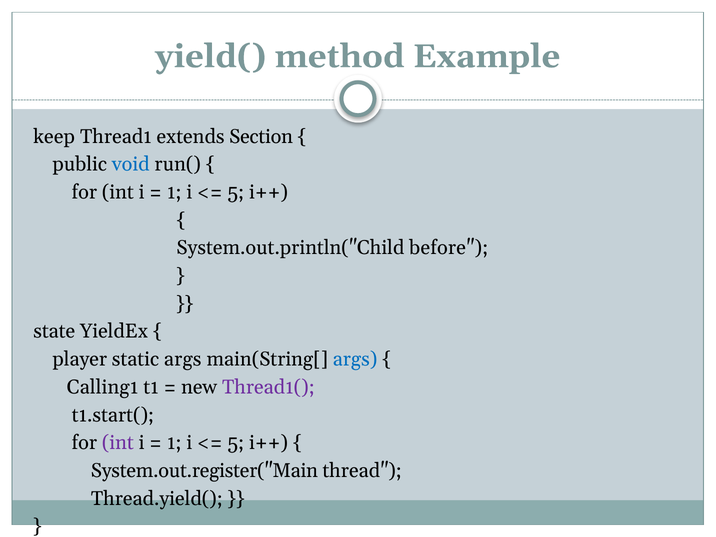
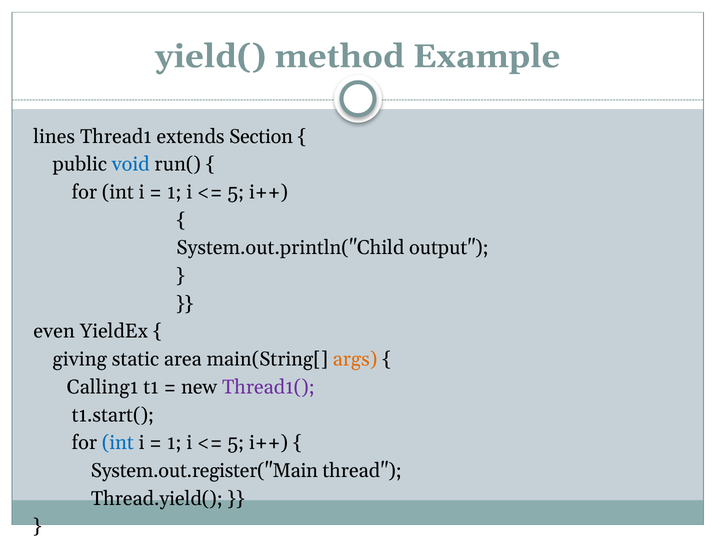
keep: keep -> lines (54, 136)
before: before -> output (449, 248)
state: state -> even (54, 331)
player: player -> giving (80, 359)
static args: args -> area (183, 359)
args colour: blue -> orange (355, 359)
int colour: purple -> blue (118, 443)
